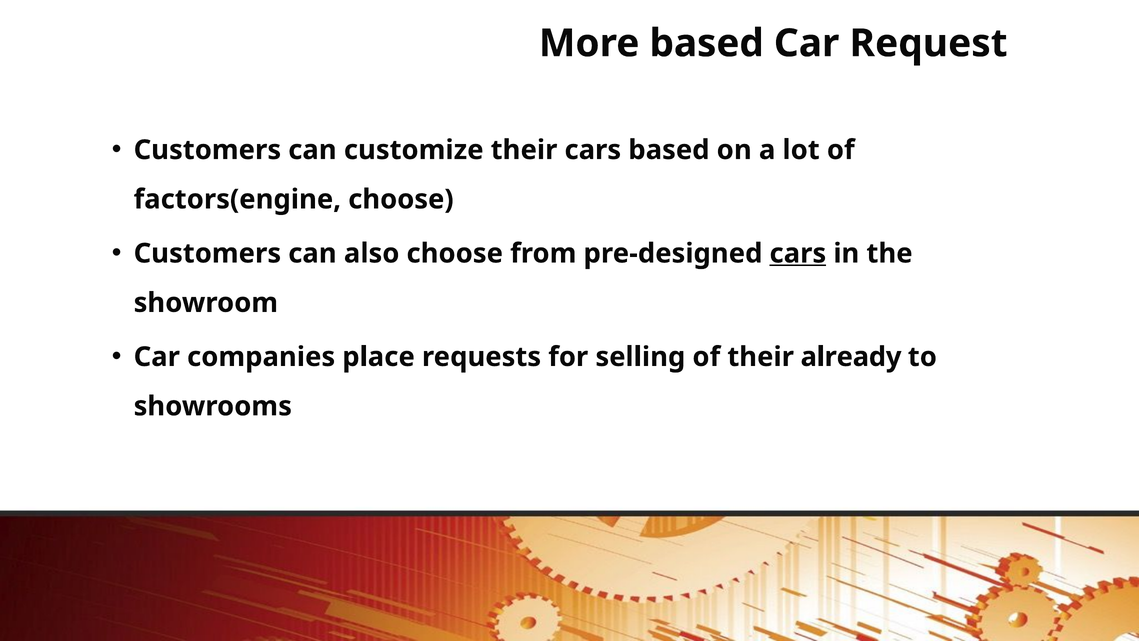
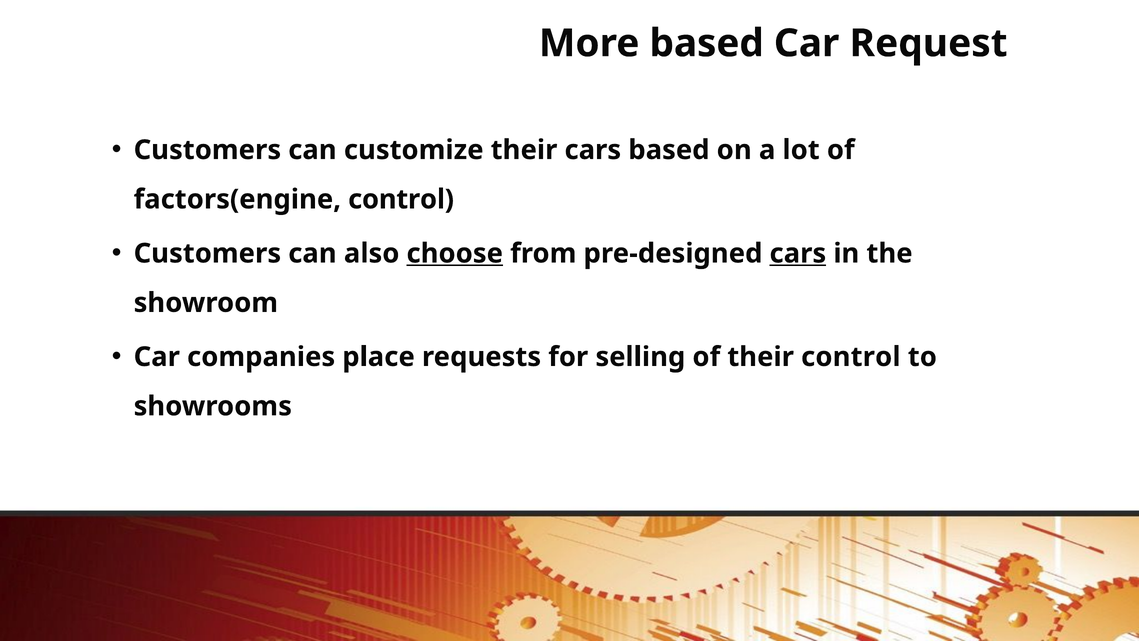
factors(engine choose: choose -> control (401, 199)
choose underline: none -> present (455, 253)
their already: already -> control (851, 357)
